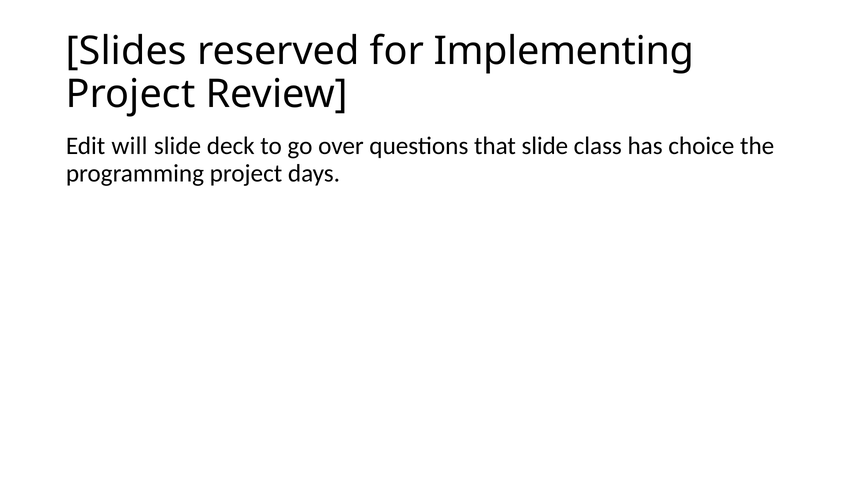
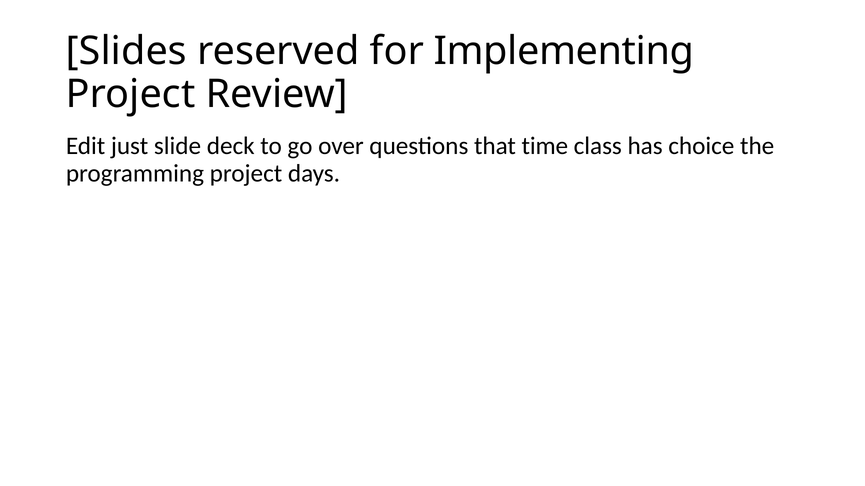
will: will -> just (130, 146)
that slide: slide -> time (545, 146)
